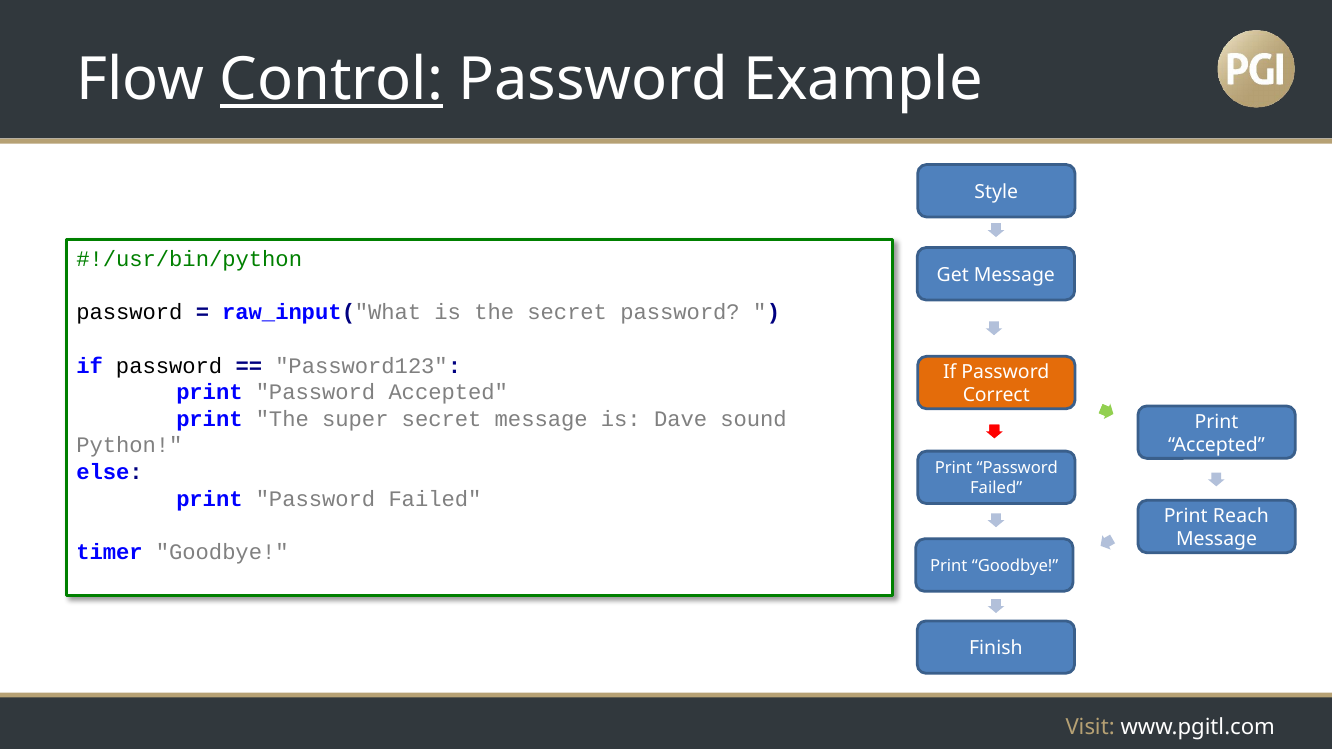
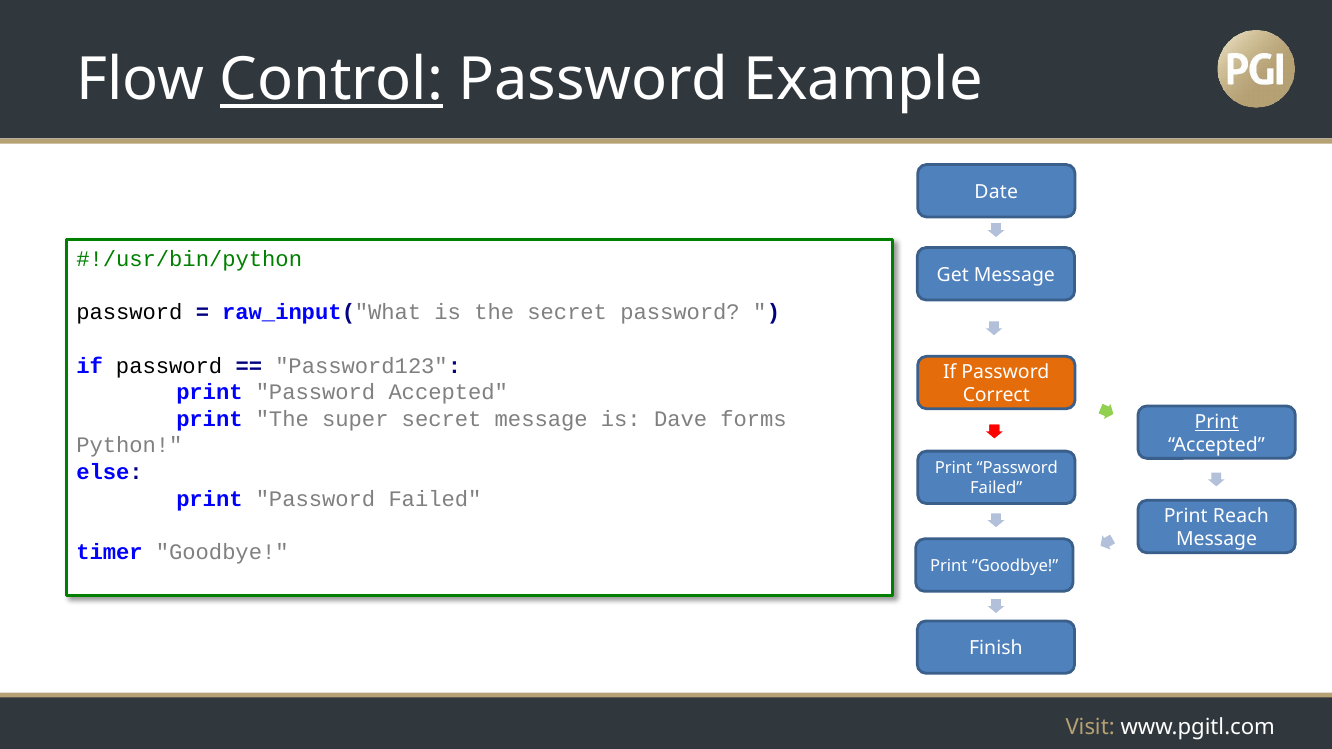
Style: Style -> Date (996, 192)
sound: sound -> forms (754, 419)
Print underline: none -> present (1217, 422)
